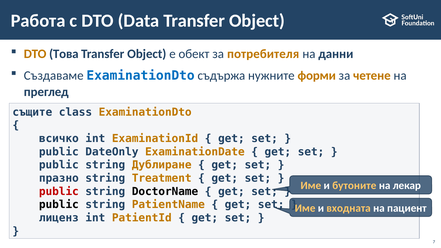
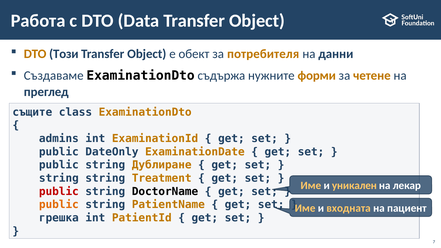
Това: Това -> Този (64, 54)
ExaminationDto colour: blue -> black (141, 76)
всичко: всичко -> admins (59, 139)
празно: празно -> string (59, 178)
бутоните: бутоните -> уникален (354, 186)
public colour: black -> orange (59, 205)
лиценз: лиценз -> грешка (59, 218)
